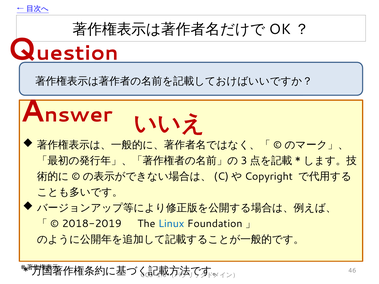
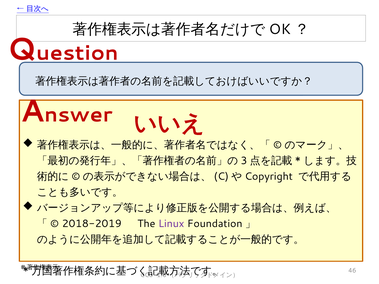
Linux colour: blue -> purple (171, 224)
